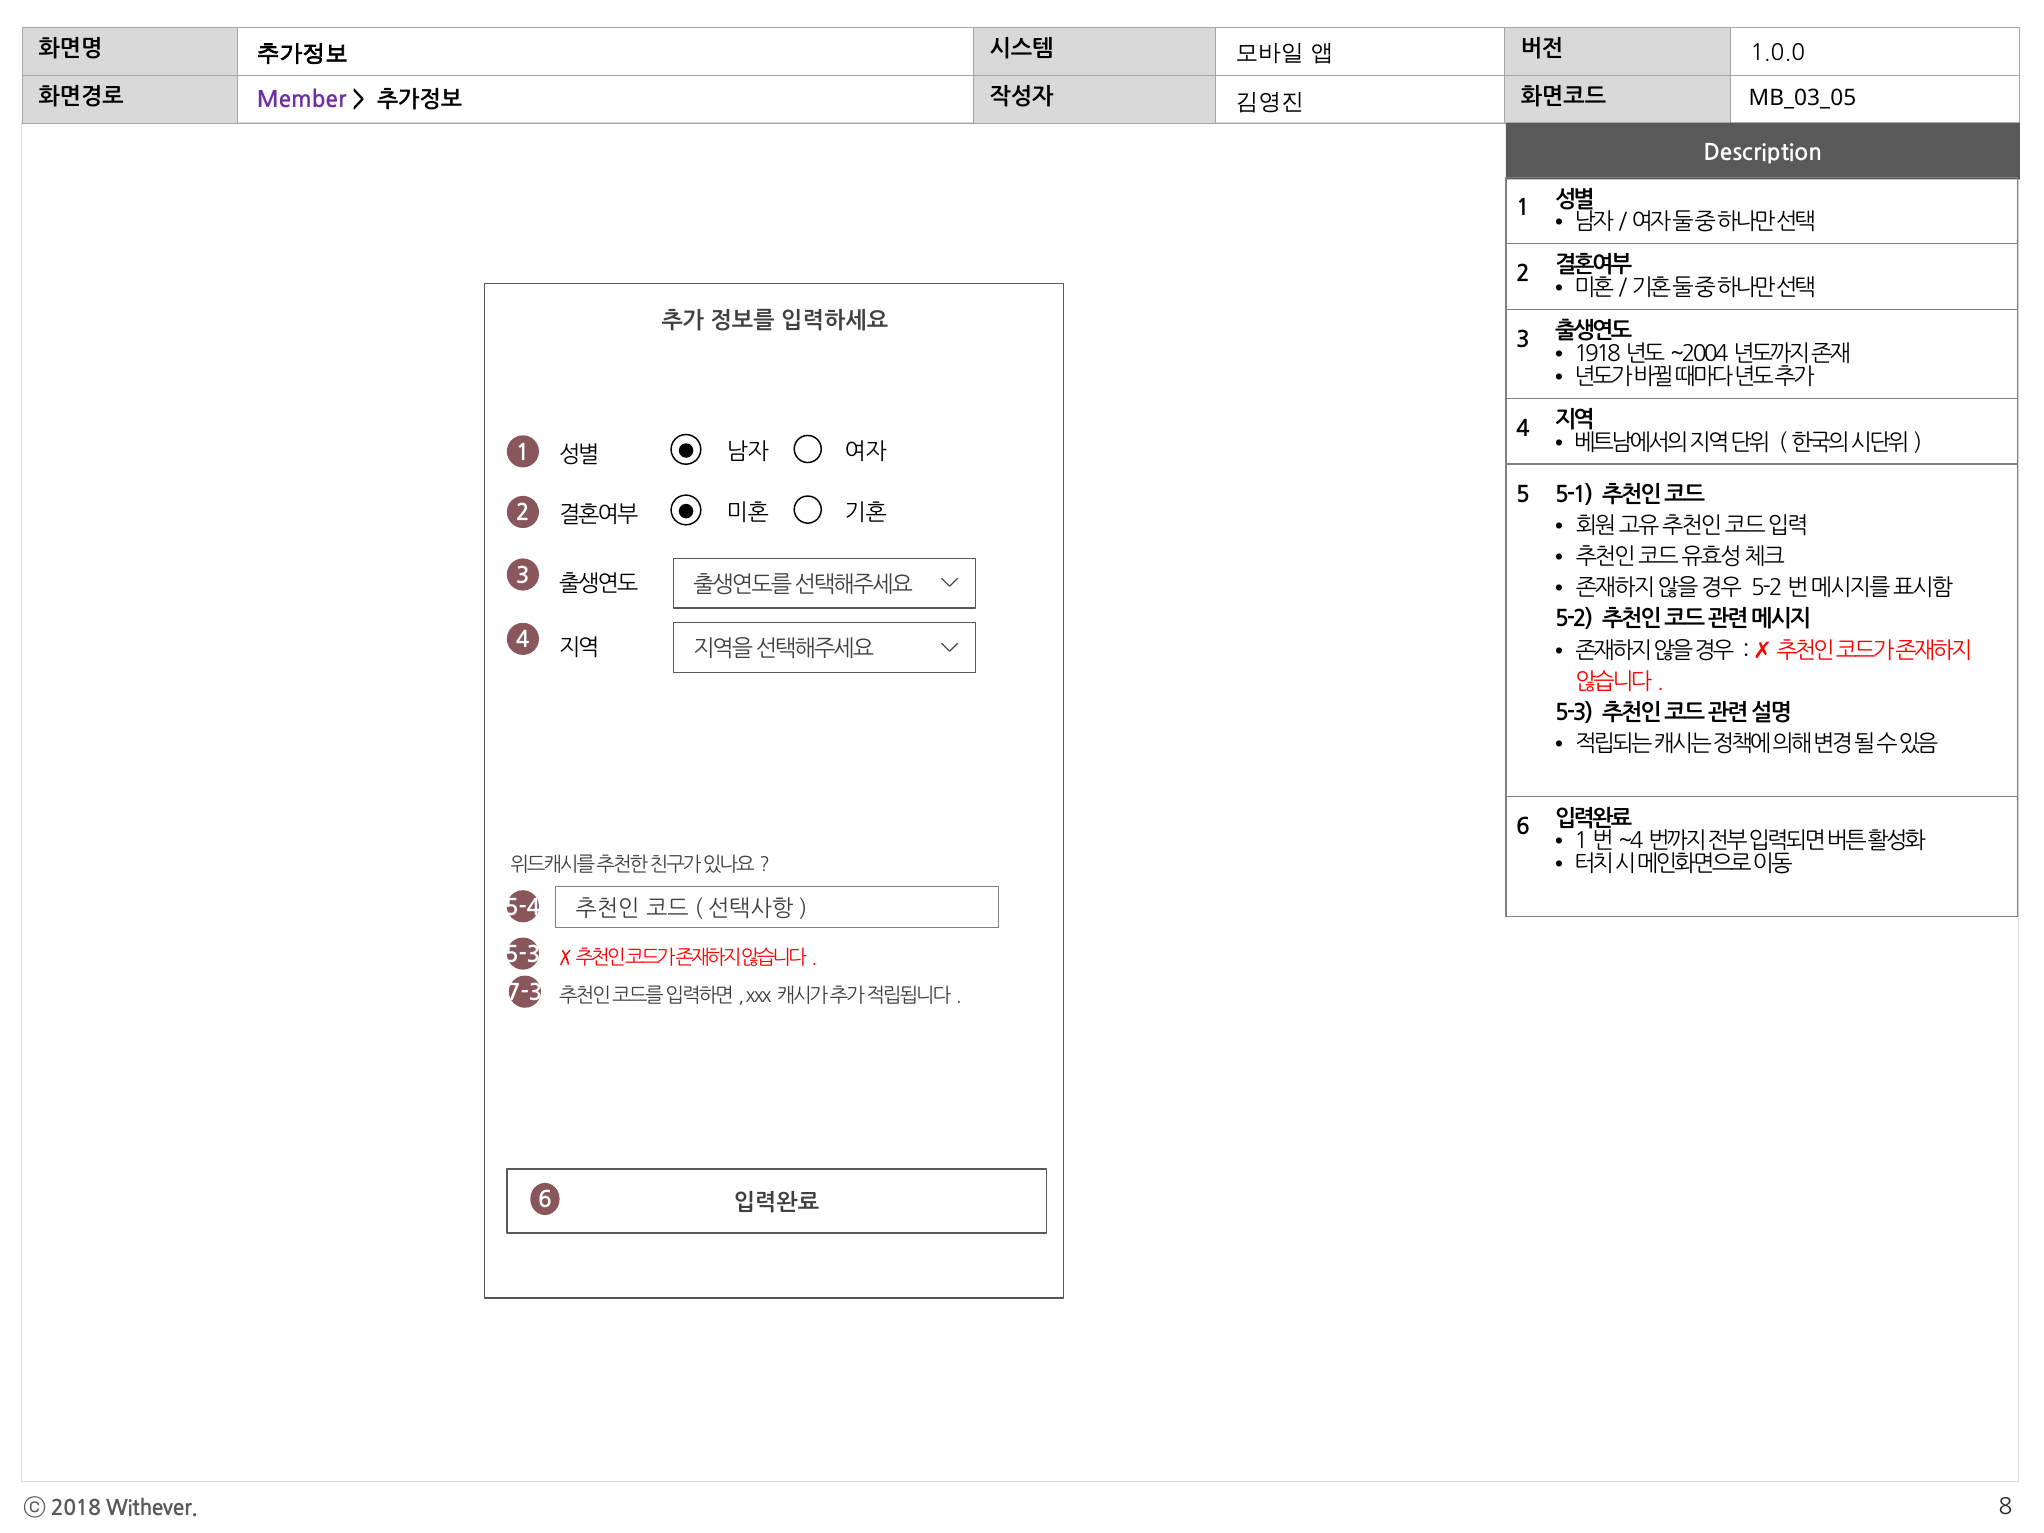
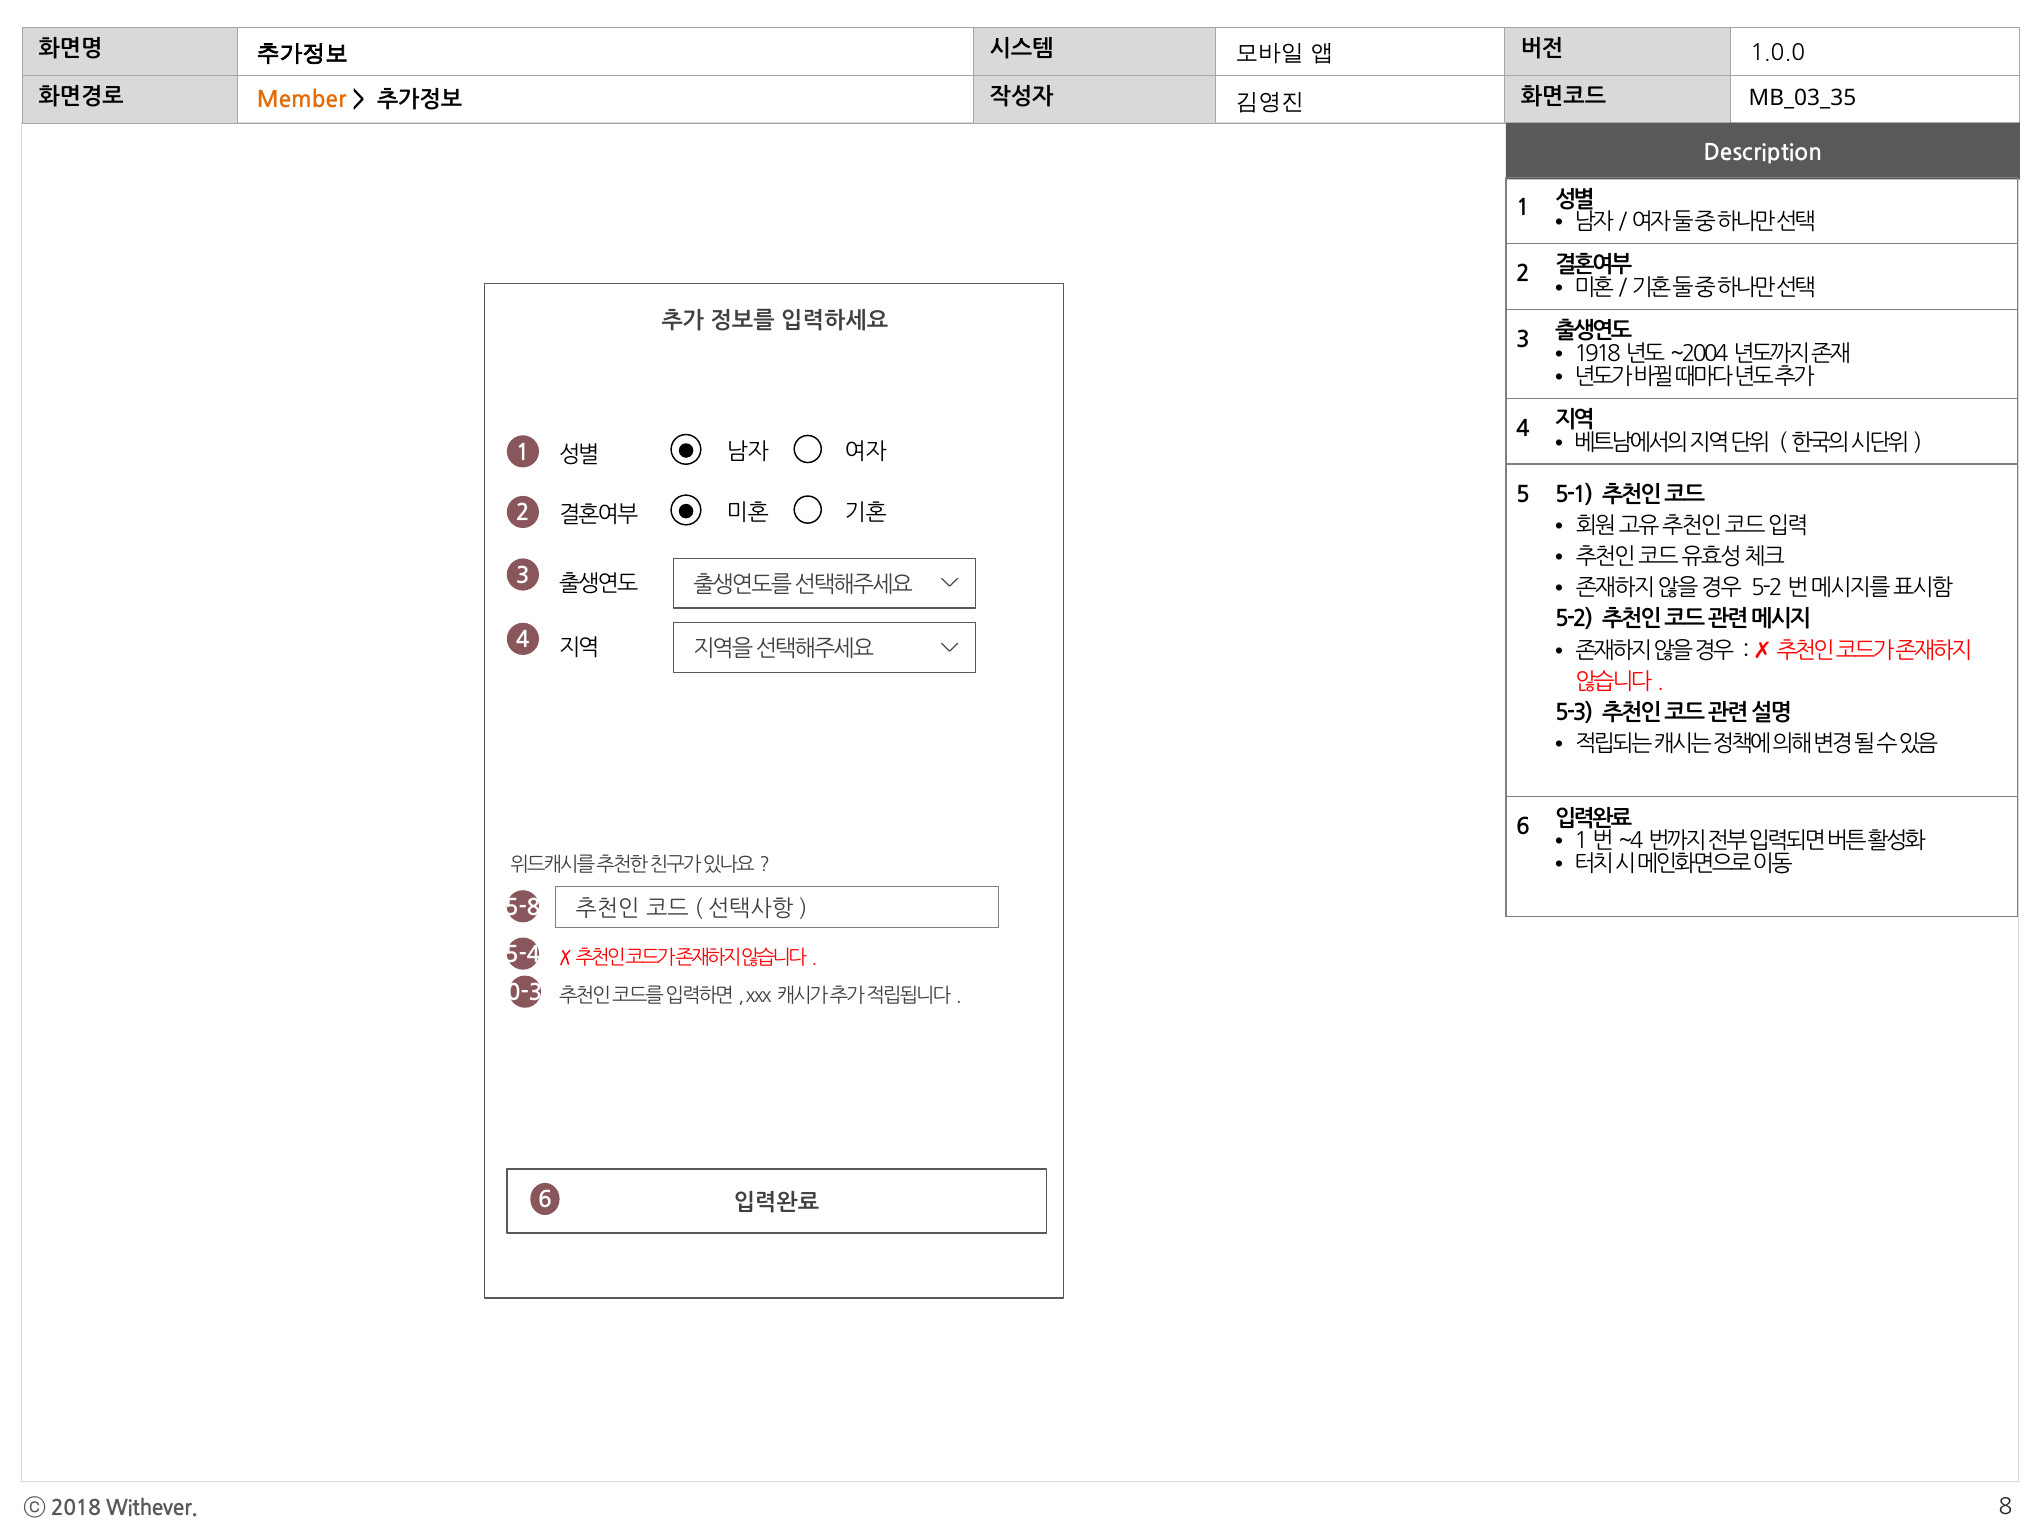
Member colour: purple -> orange (302, 100)
MB_03_05: MB_03_05 -> MB_03_35 (1803, 98)
5-4: 5-4 -> 5-8 (523, 908)
5-3: 5-3 -> 5-4 (523, 955)
7-3: 7-3 -> 0-3 (525, 993)
